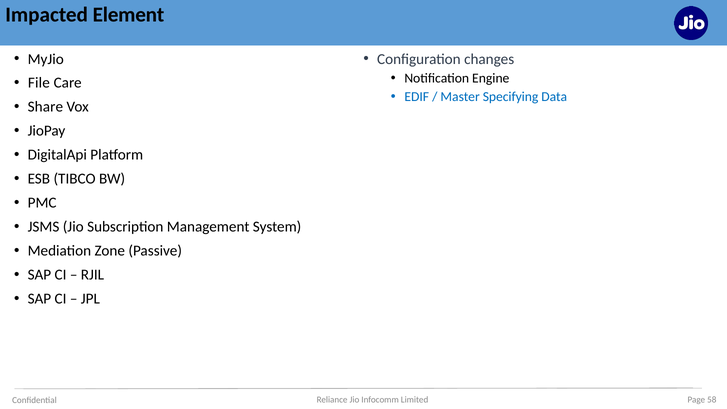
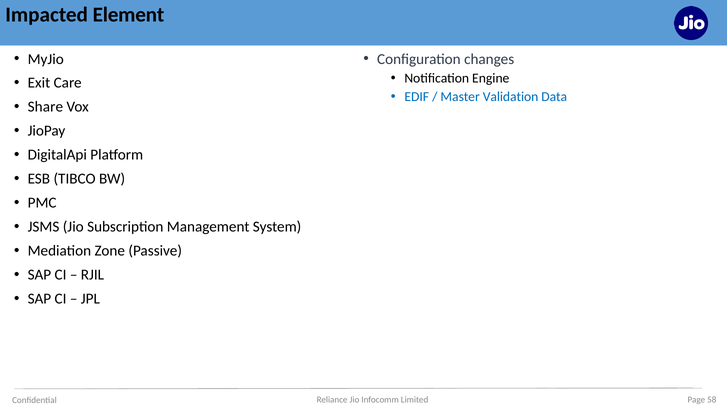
File: File -> Exit (39, 83)
Specifying: Specifying -> Validation (511, 97)
